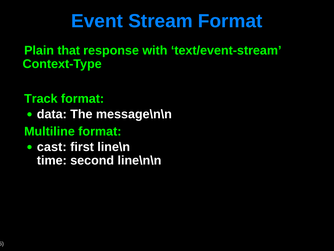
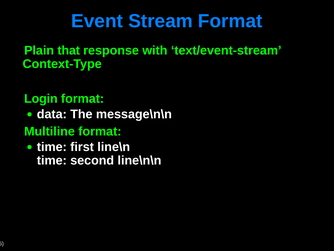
Track: Track -> Login (41, 99)
cast: cast -> time (52, 147)
